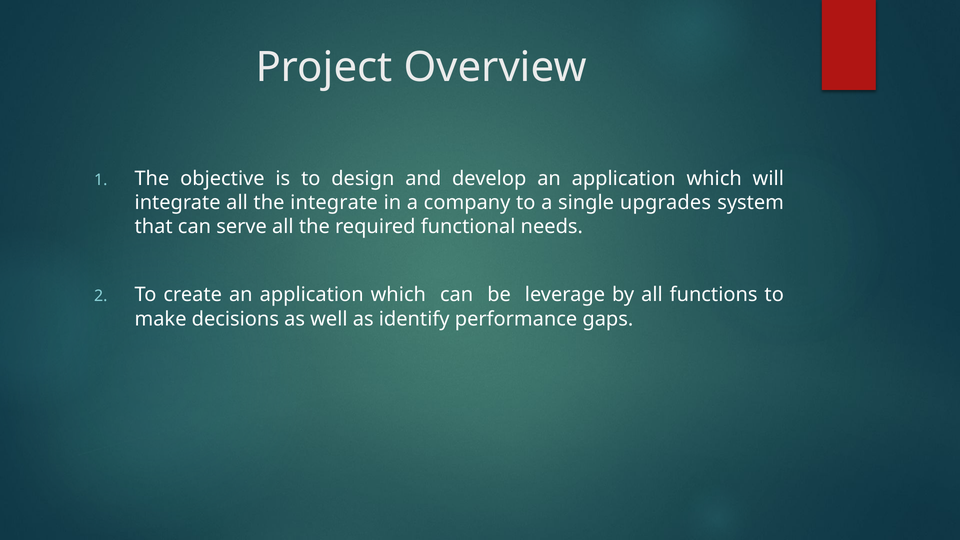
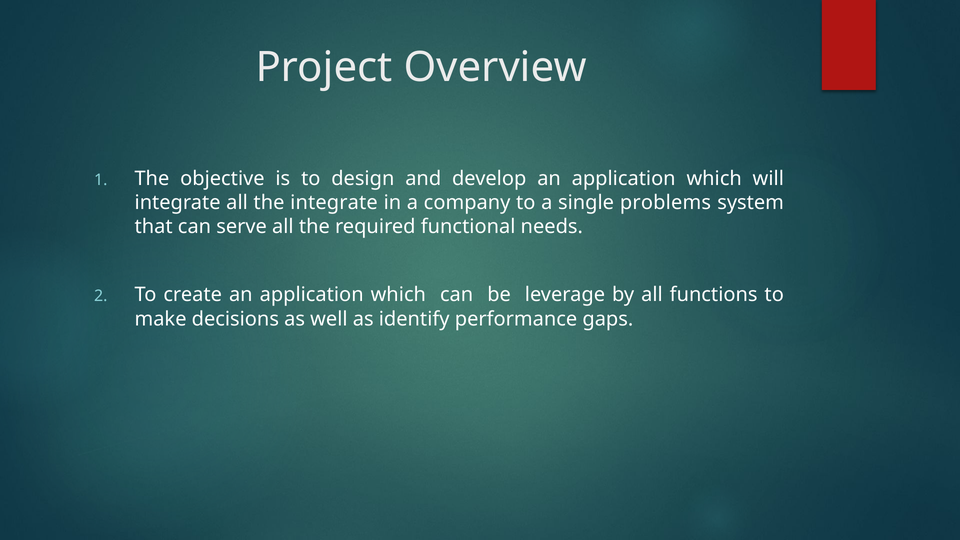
upgrades: upgrades -> problems (666, 203)
